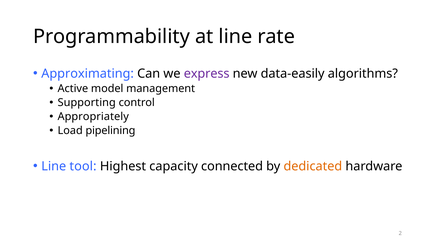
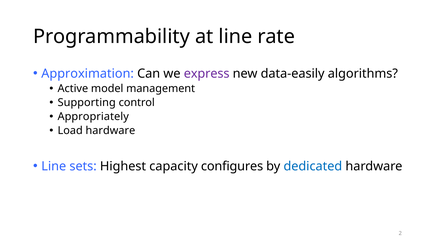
Approximating: Approximating -> Approximation (88, 74)
Load pipelining: pipelining -> hardware (110, 131)
tool: tool -> sets (83, 166)
connected: connected -> configures (232, 166)
dedicated colour: orange -> blue (313, 166)
